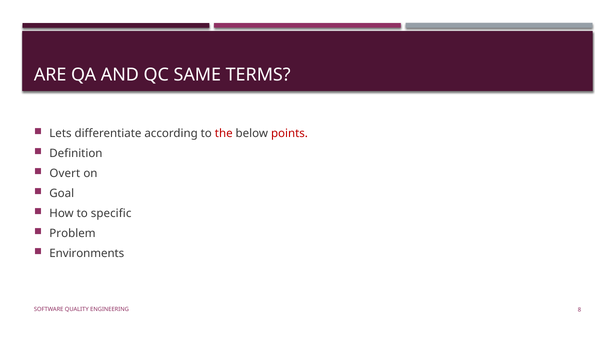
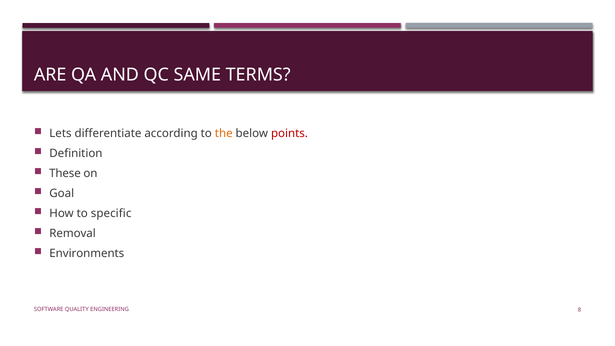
the colour: red -> orange (224, 134)
Overt: Overt -> These (65, 174)
Problem: Problem -> Removal (73, 234)
